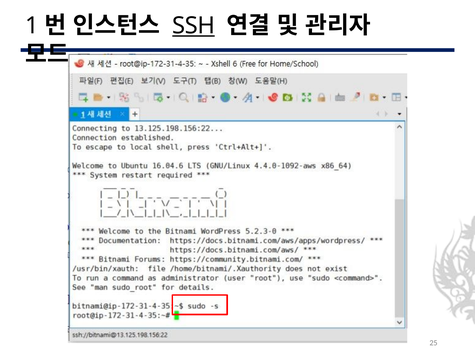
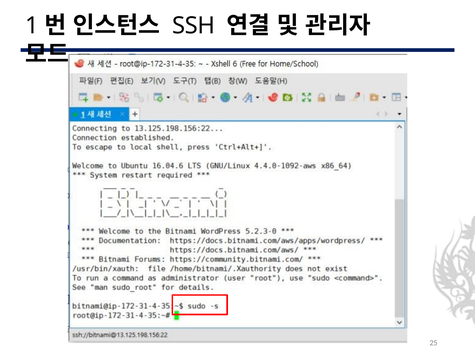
SSH underline: present -> none (194, 26)
